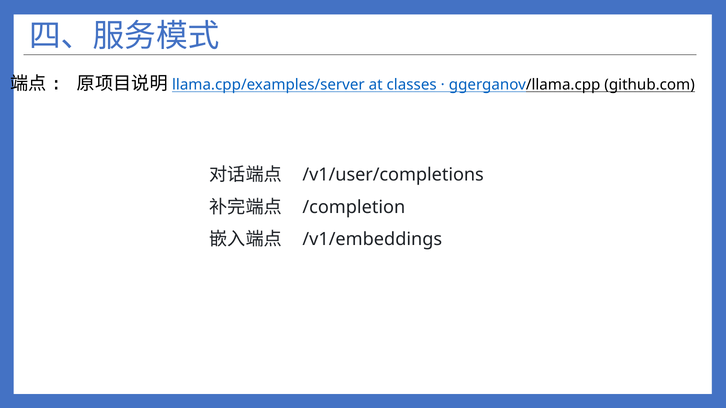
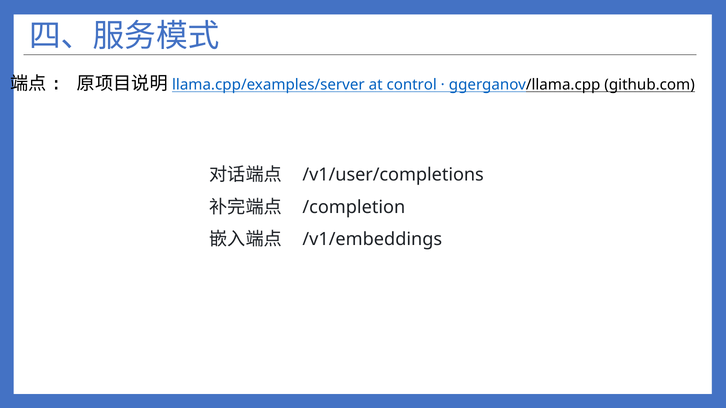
classes: classes -> control (412, 85)
